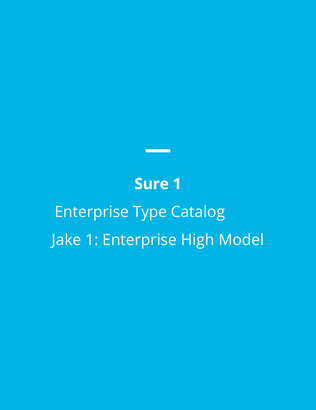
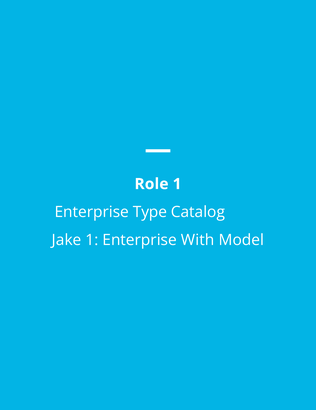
Sure: Sure -> Role (151, 184)
High: High -> With (198, 239)
